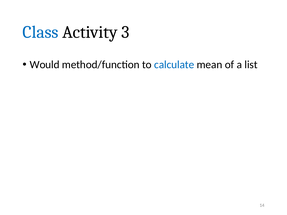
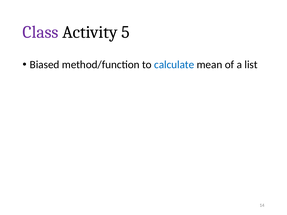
Class colour: blue -> purple (41, 32)
3: 3 -> 5 (125, 32)
Would: Would -> Biased (45, 65)
